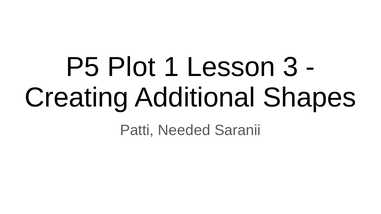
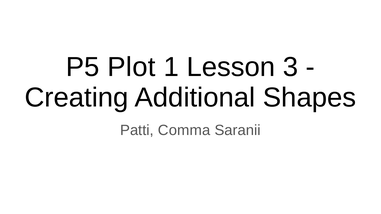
Needed: Needed -> Comma (184, 130)
